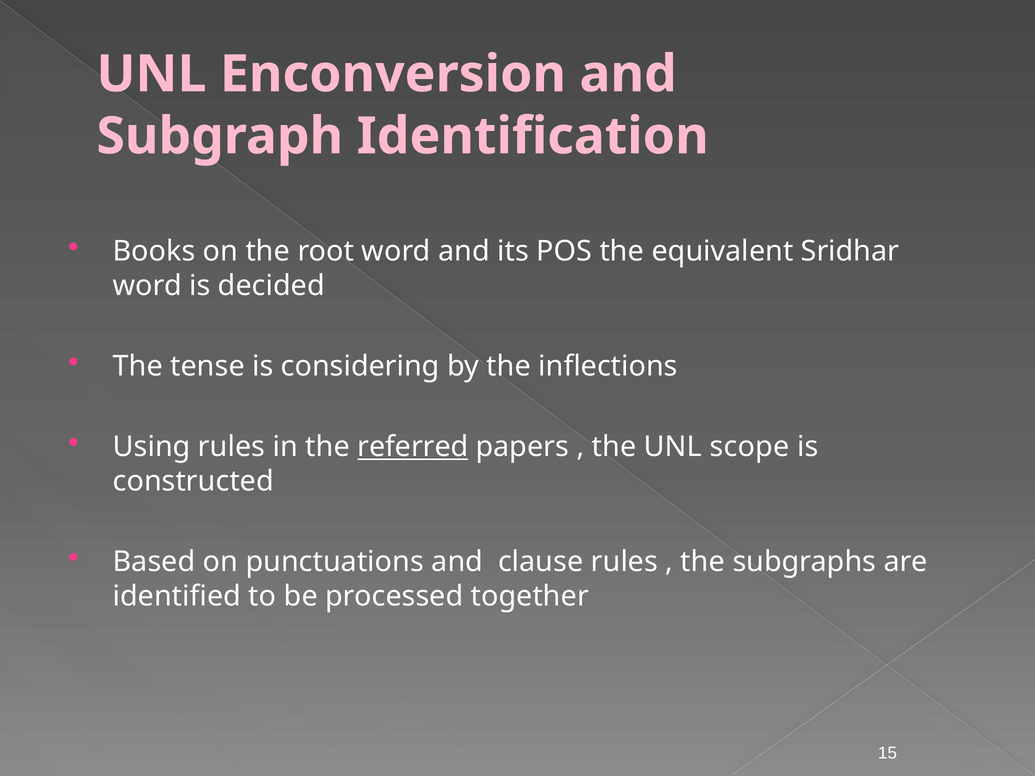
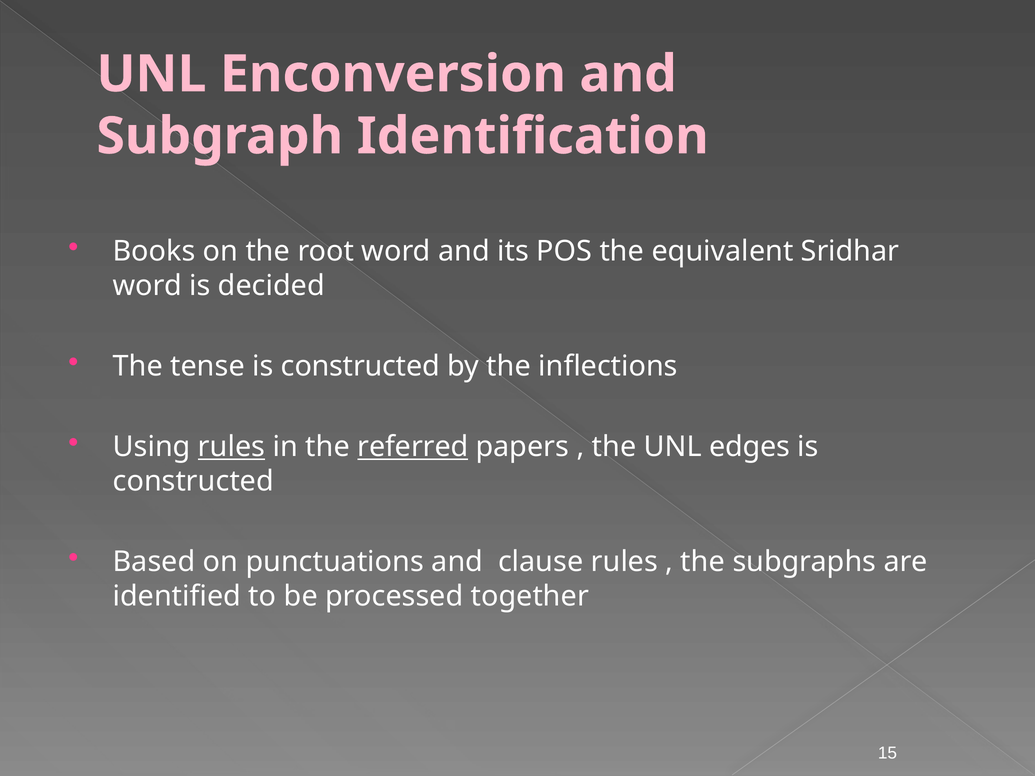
tense is considering: considering -> constructed (360, 367)
rules underline: none -> present (232, 447)
scope: scope -> edges (750, 447)
